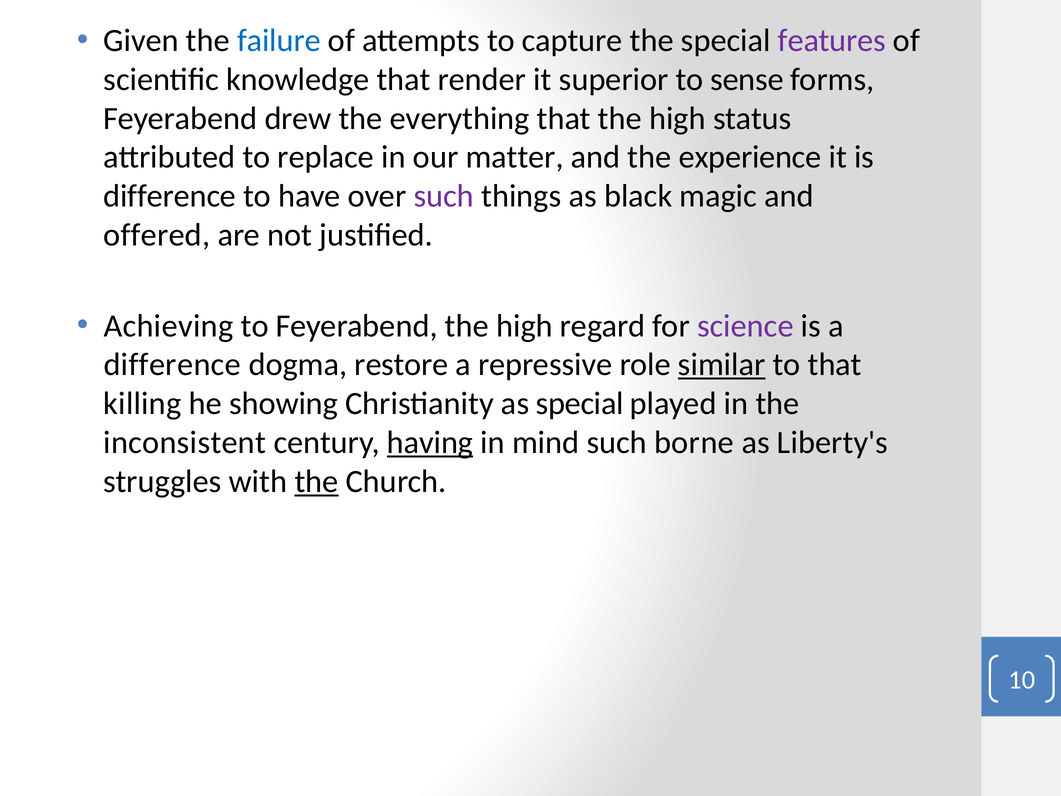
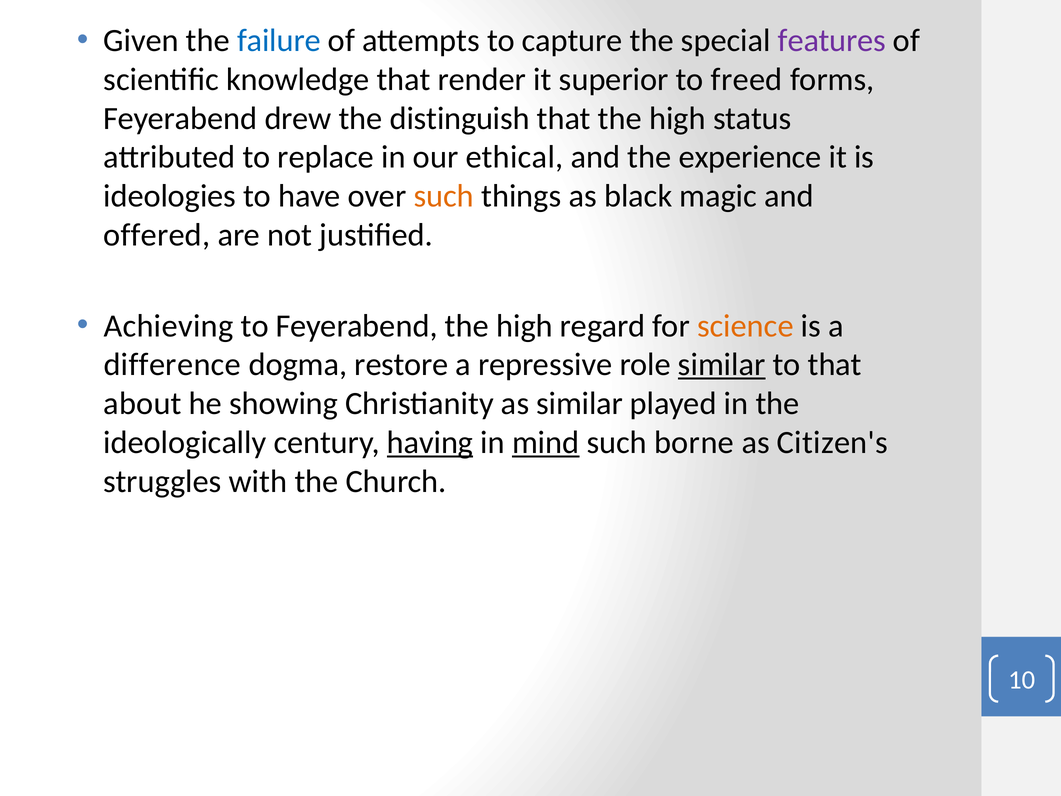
sense: sense -> freed (747, 79)
everything: everything -> distinguish (460, 118)
matter: matter -> ethical (514, 157)
difference: difference -> ideologies (170, 196)
such colour: purple -> orange (444, 196)
science colour: purple -> orange (745, 326)
killing: killing -> about (142, 404)
as special: special -> similar (580, 404)
inconsistent: inconsistent -> ideologically (185, 442)
mind underline: none -> present (546, 442)
Liberty's: Liberty's -> Citizen's (832, 442)
the underline: present -> none (316, 481)
